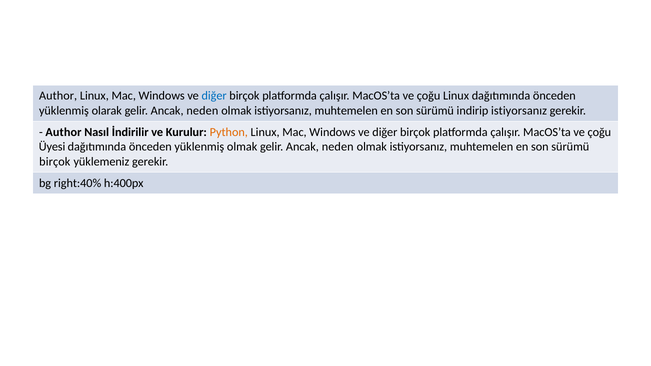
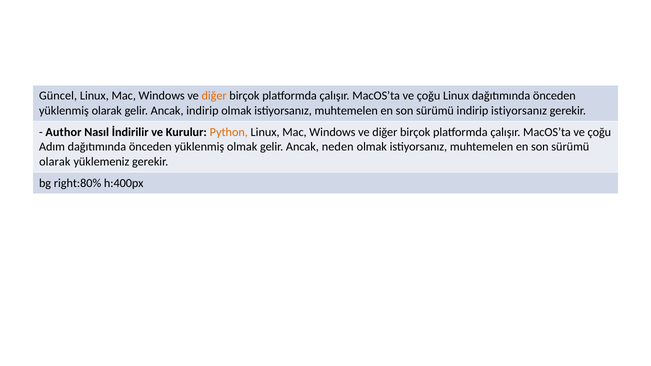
Author: Author -> Güncel (58, 96)
diğer colour: blue -> orange (214, 96)
olarak gelir Ancak neden: neden -> indirip (202, 111)
Üyesi: Üyesi -> Adım (52, 147)
birçok: birçok -> olarak (55, 162)
right:40%: right:40% -> right:80% (78, 183)
